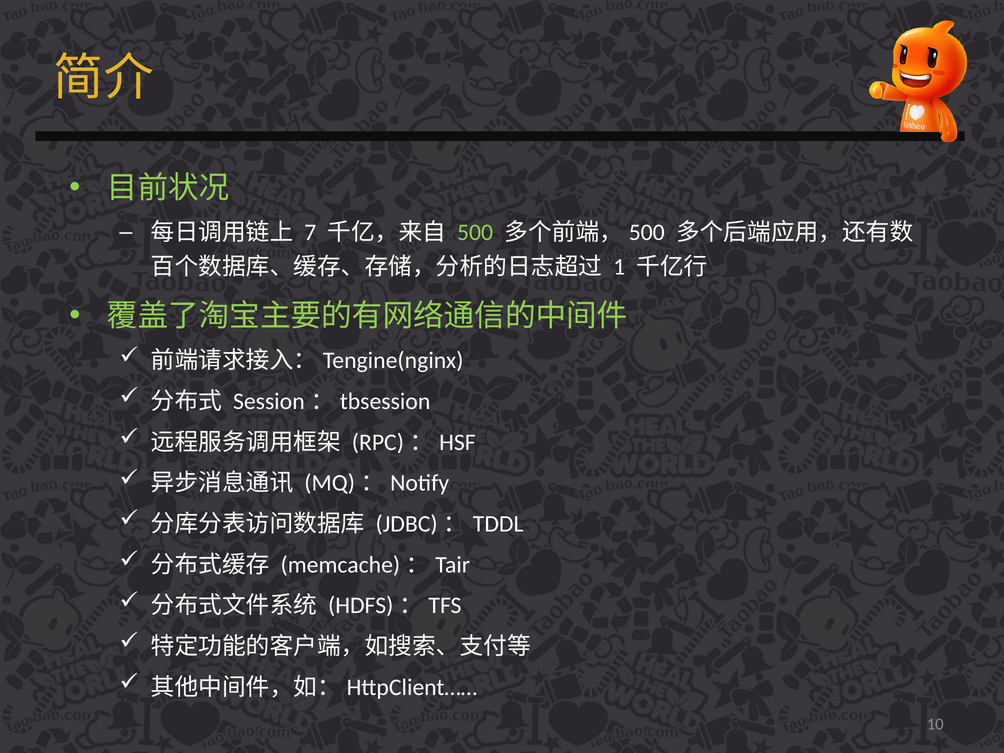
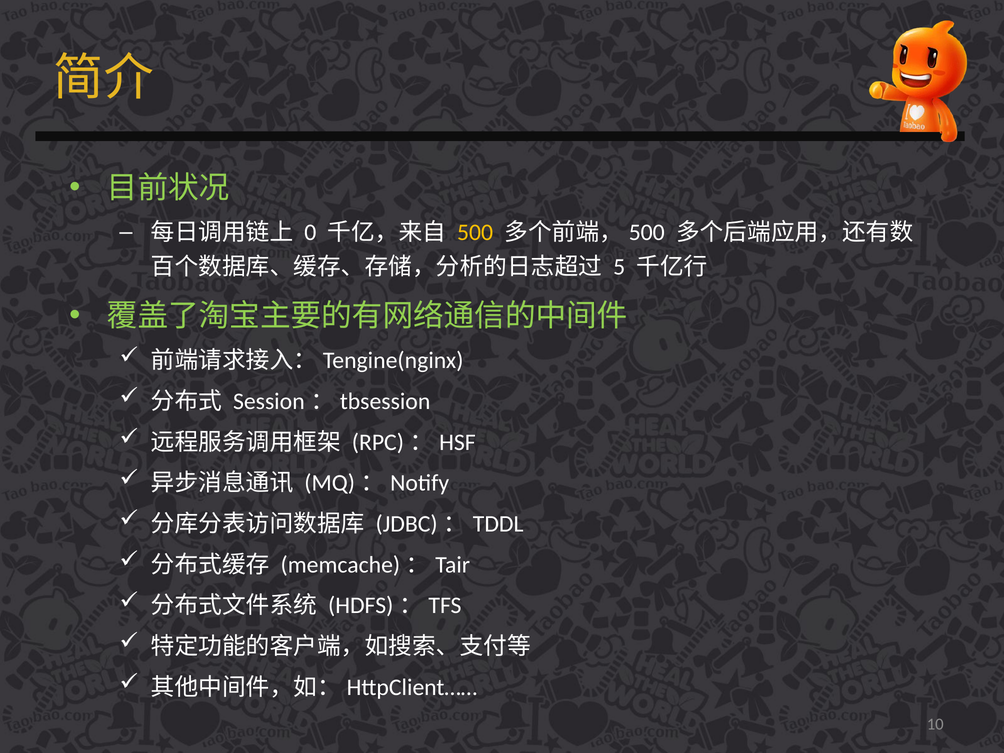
7: 7 -> 0 (310, 233)
500 colour: light green -> yellow (475, 233)
1: 1 -> 5 (619, 267)
